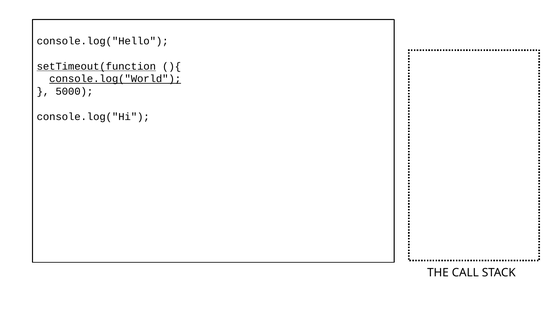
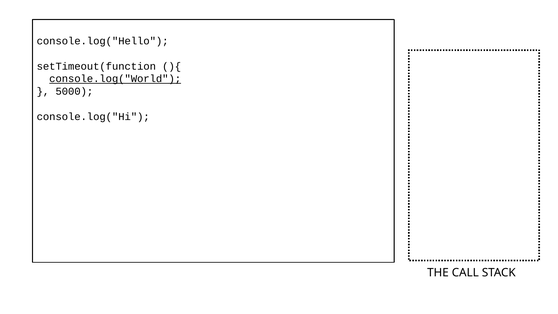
setTimeout(function underline: present -> none (96, 66)
